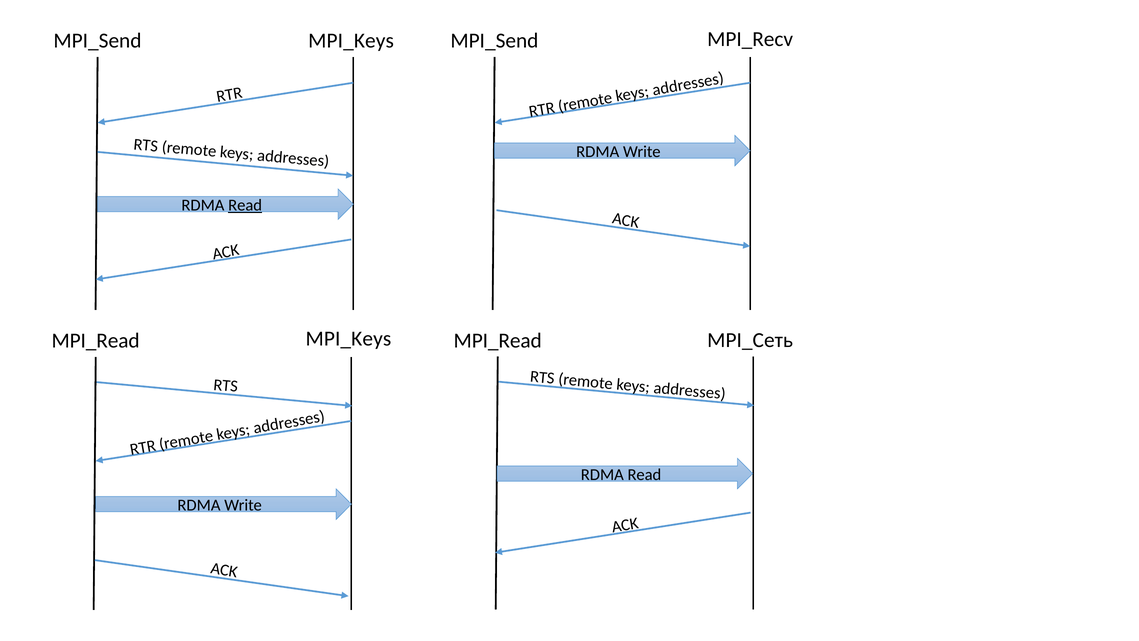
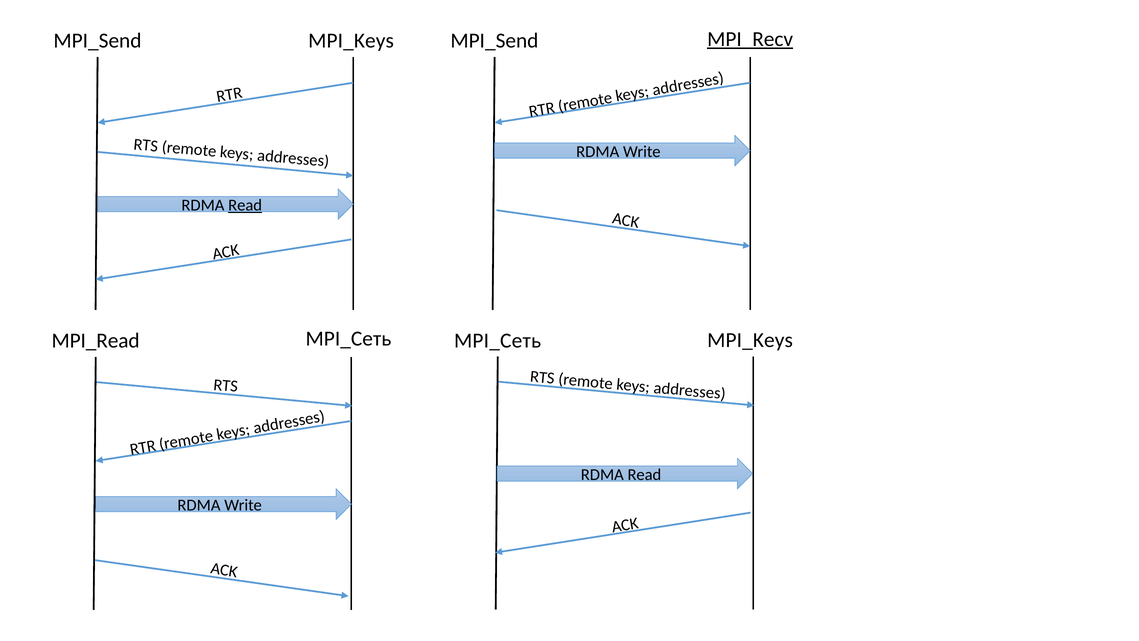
MPI_Recv underline: none -> present (750, 39)
MPI_Keys: MPI_Keys -> MPI_Сеть (348, 338)
MPI_Read: MPI_Read -> MPI_Сеть (498, 340)
MPI_Сеть: MPI_Сеть -> MPI_Keys (750, 340)
